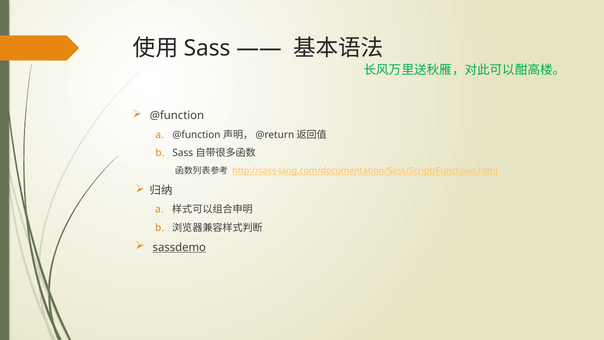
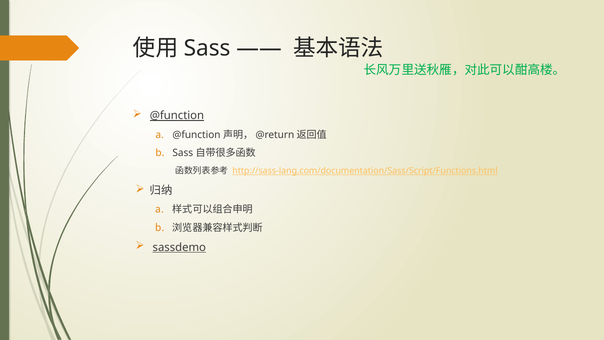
@function underline: none -> present (177, 116)
